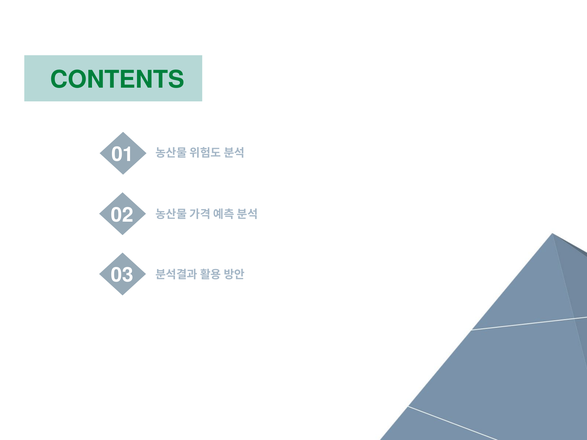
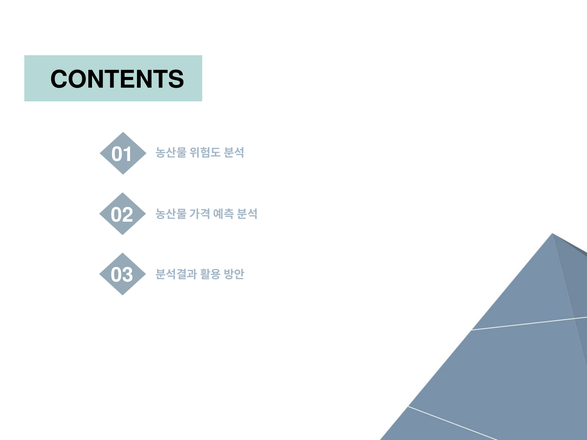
CONTENTS colour: green -> black (117, 80)
